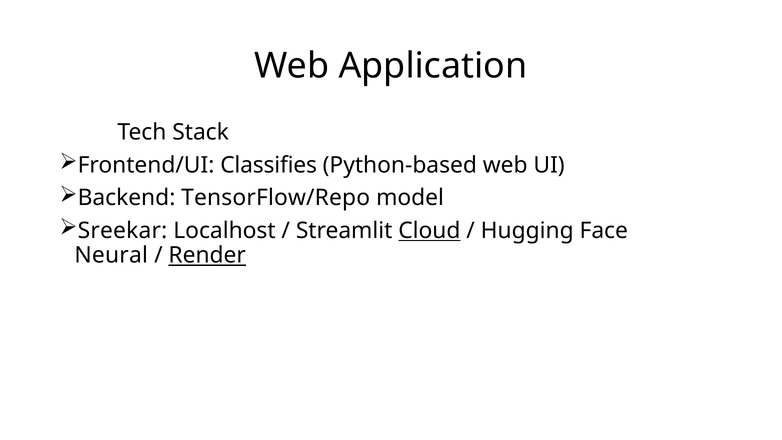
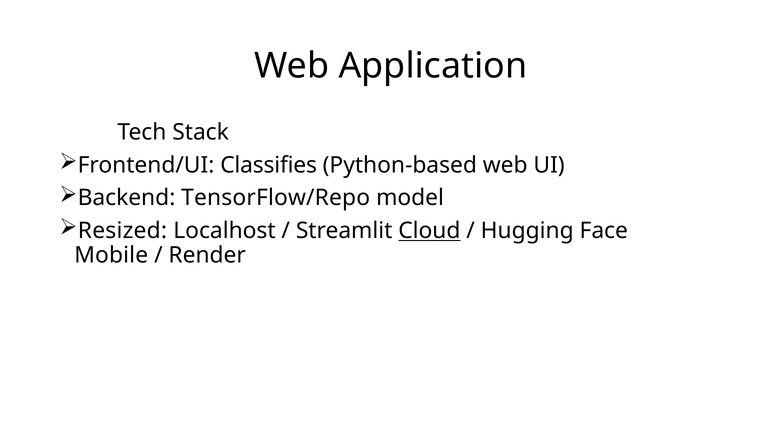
Sreekar: Sreekar -> Resized (122, 231)
Neural: Neural -> Mobile (111, 255)
Render underline: present -> none (207, 255)
